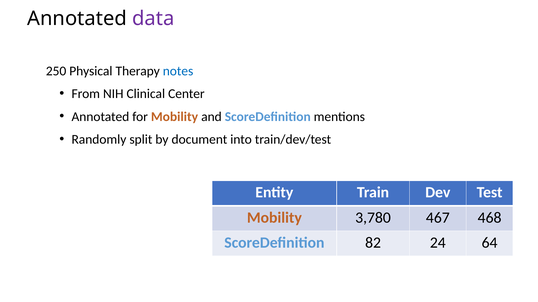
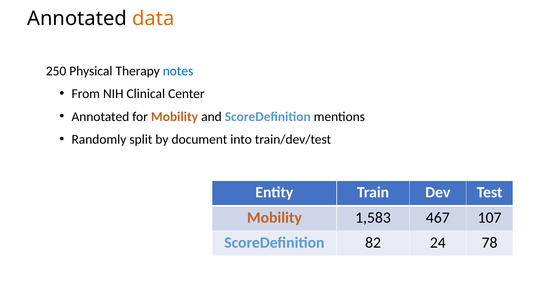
data colour: purple -> orange (153, 18)
3,780: 3,780 -> 1,583 (373, 218)
468: 468 -> 107 (490, 218)
64: 64 -> 78 (490, 243)
